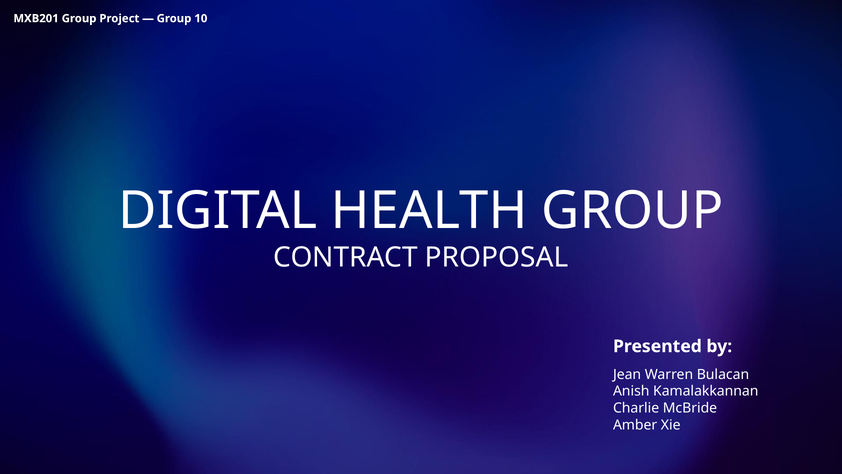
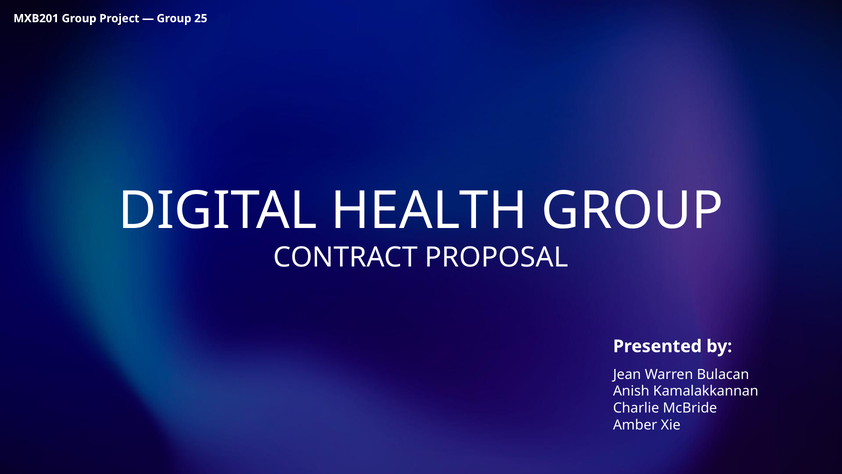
10: 10 -> 25 (201, 18)
